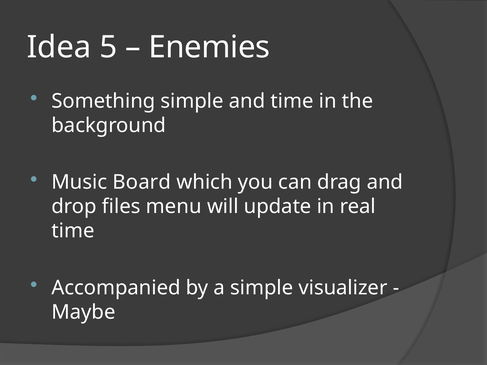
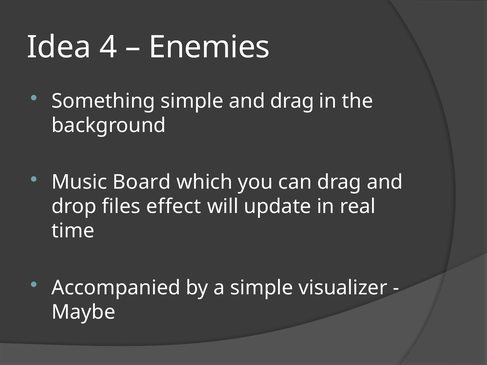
5: 5 -> 4 (108, 47)
and time: time -> drag (292, 101)
menu: menu -> effect (174, 207)
